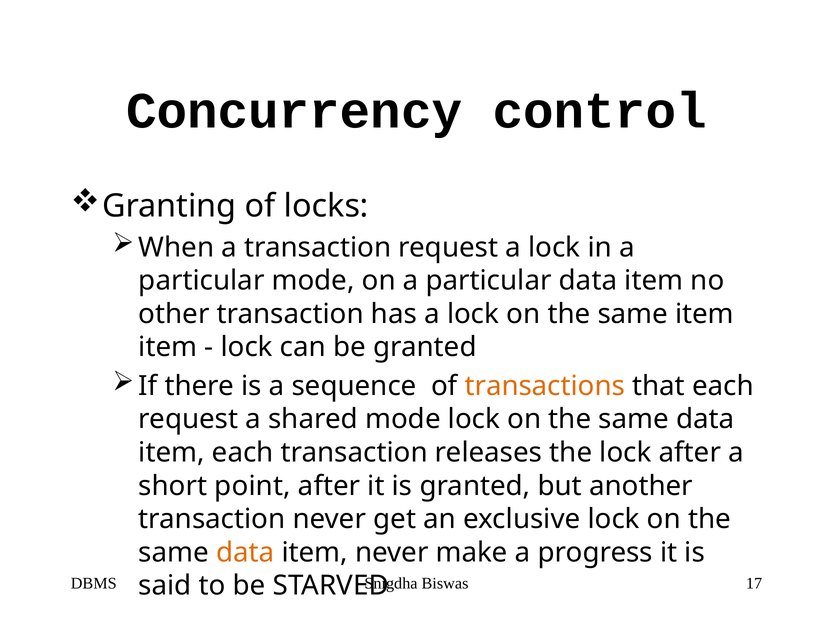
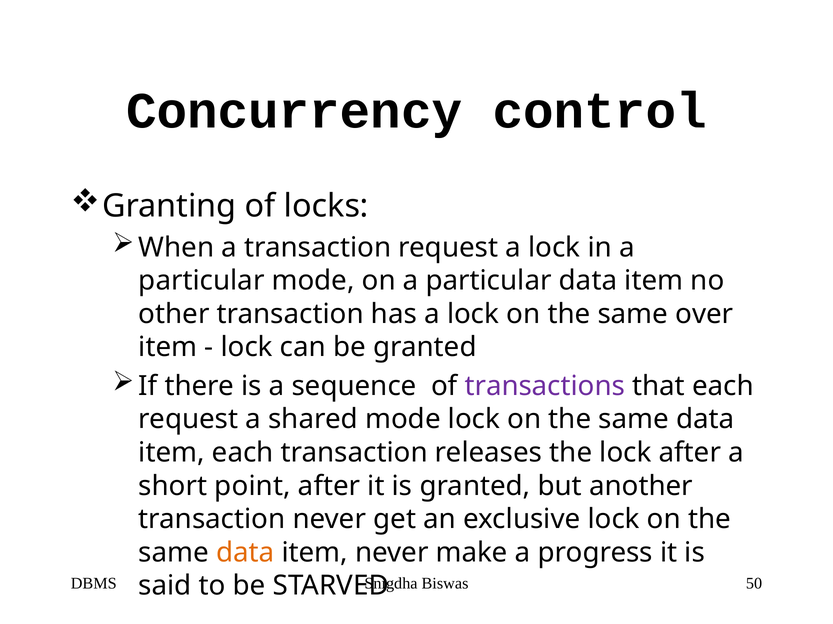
same item: item -> over (704, 314)
transactions colour: orange -> purple (545, 387)
17: 17 -> 50 (754, 584)
